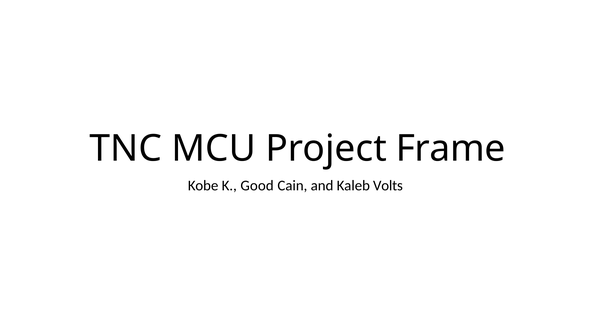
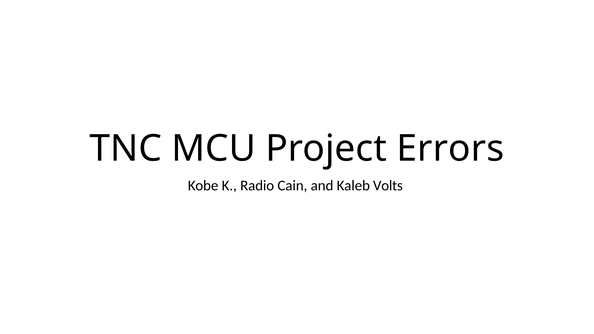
Frame: Frame -> Errors (450, 148)
Good: Good -> Radio (257, 186)
